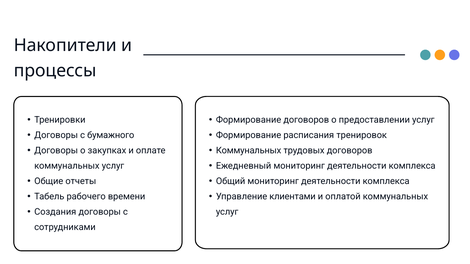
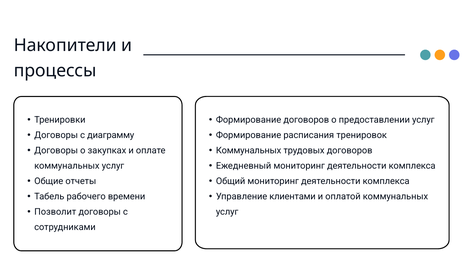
бумажного: бумажного -> диаграмму (111, 135)
Создания: Создания -> Позволит (55, 212)
